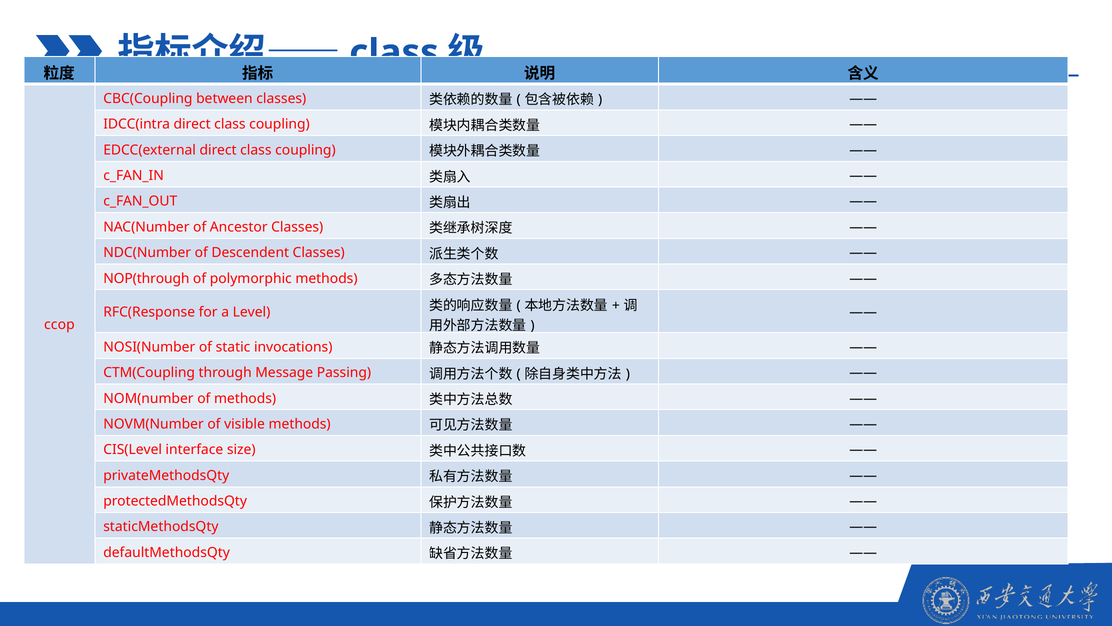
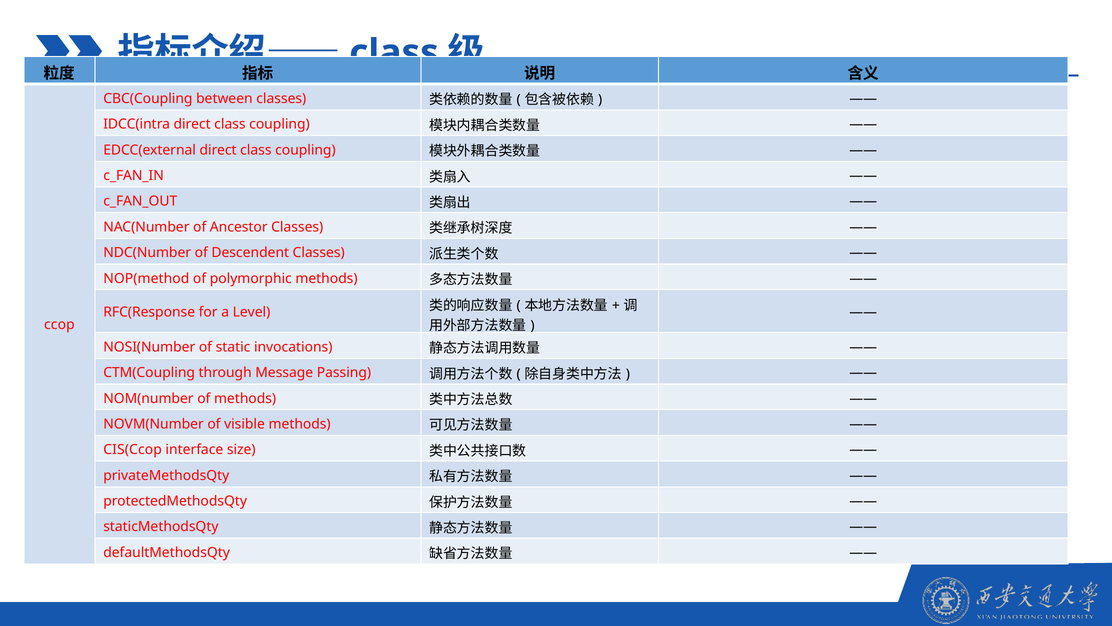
NOP(through: NOP(through -> NOP(method (146, 278)
CIS(Level: CIS(Level -> CIS(Ccop (133, 449)
